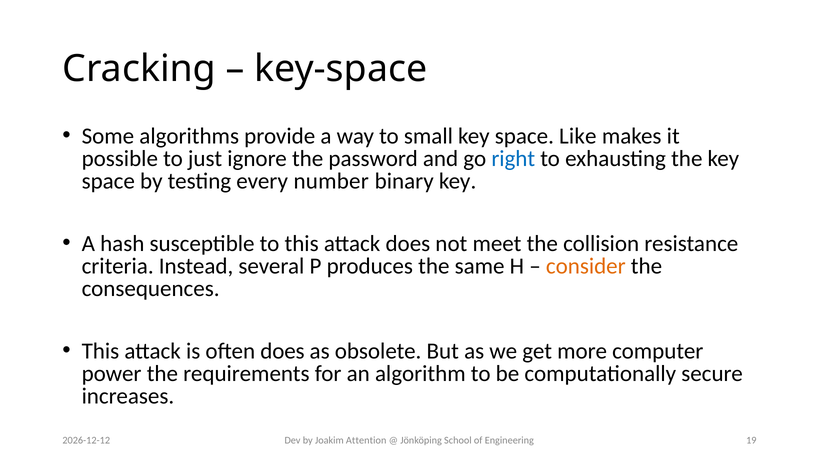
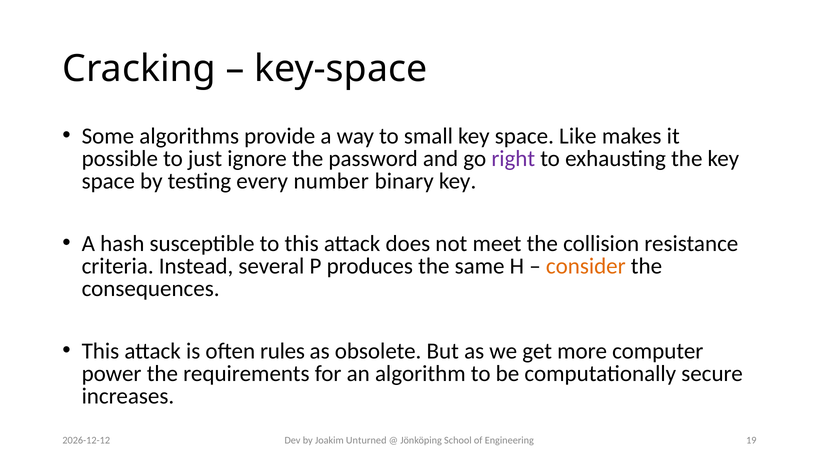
right colour: blue -> purple (513, 158)
often does: does -> rules (282, 351)
Attention: Attention -> Unturned (366, 440)
